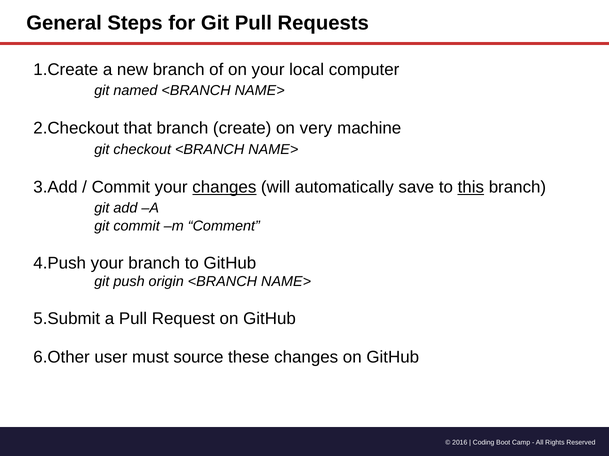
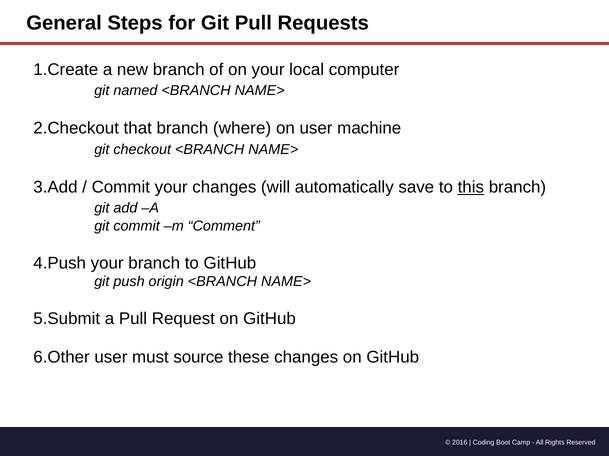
create: create -> where (242, 128)
on very: very -> user (316, 128)
changes underline: present -> none (224, 187)
